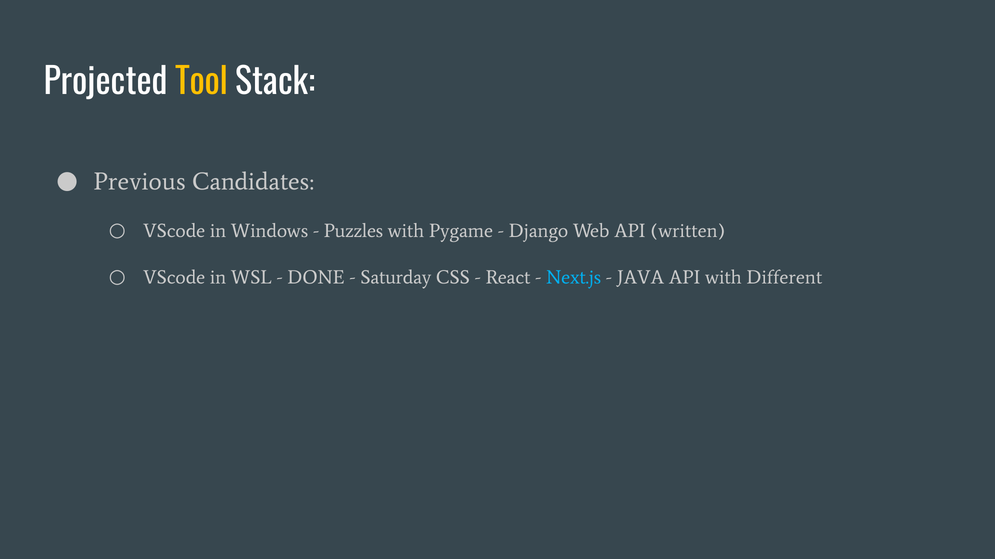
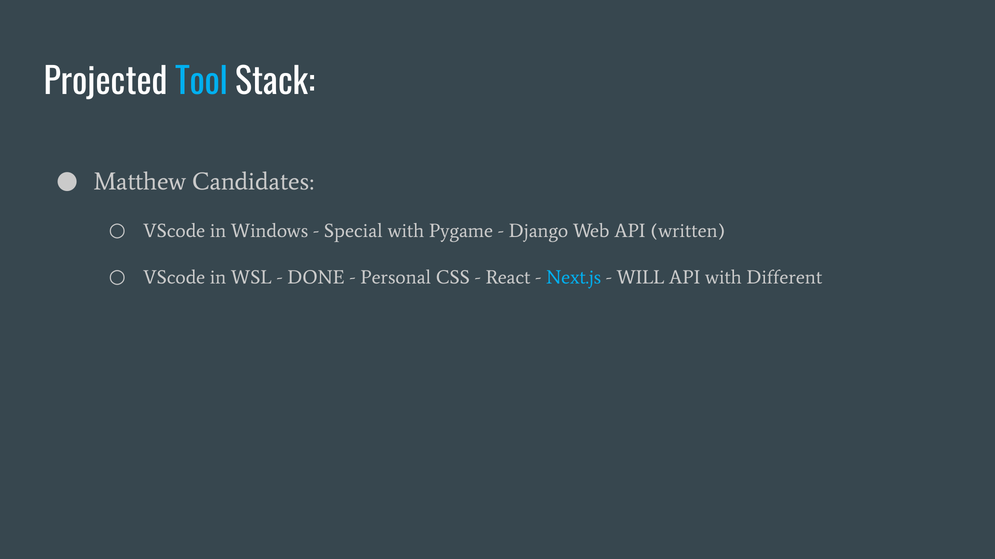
Tool colour: yellow -> light blue (202, 82)
Previous: Previous -> Matthew (140, 182)
Puzzles: Puzzles -> Special (353, 231)
Saturday: Saturday -> Personal (396, 278)
JAVA: JAVA -> WILL (641, 278)
